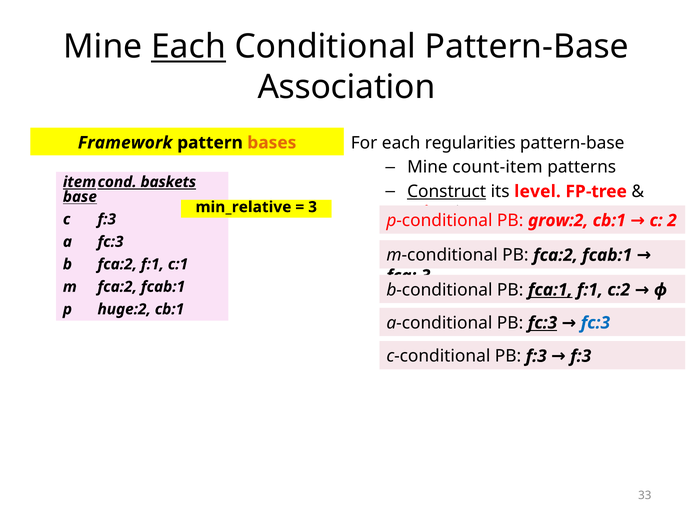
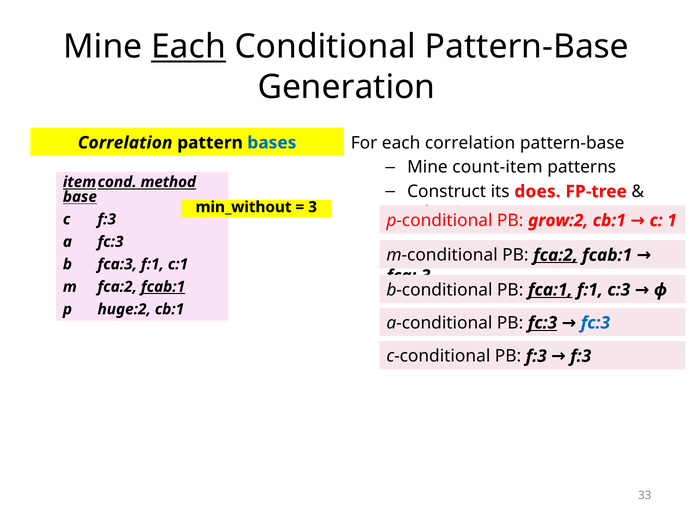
Association: Association -> Generation (346, 87)
each regularities: regularities -> correlation (470, 143)
Framework: Framework -> Correlation (125, 143)
bases colour: orange -> blue (272, 143)
baskets: baskets -> method (168, 182)
Construct underline: present -> none (447, 191)
level: level -> does (538, 191)
min_relative: min_relative -> min_without (244, 207)
2: 2 -> 1 (672, 220)
fca:2 underline: none -> present (555, 255)
b fca:2: fca:2 -> fca:3 (117, 264)
fcab:1 underline: none -> present (163, 287)
c:2: c:2 -> c:3 (619, 290)
